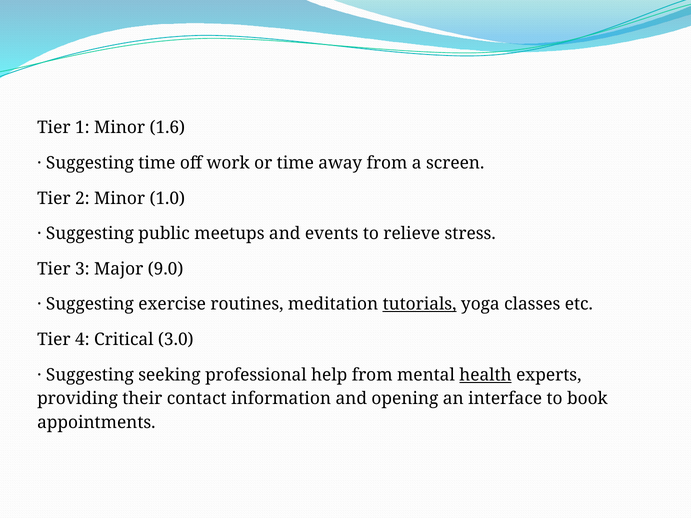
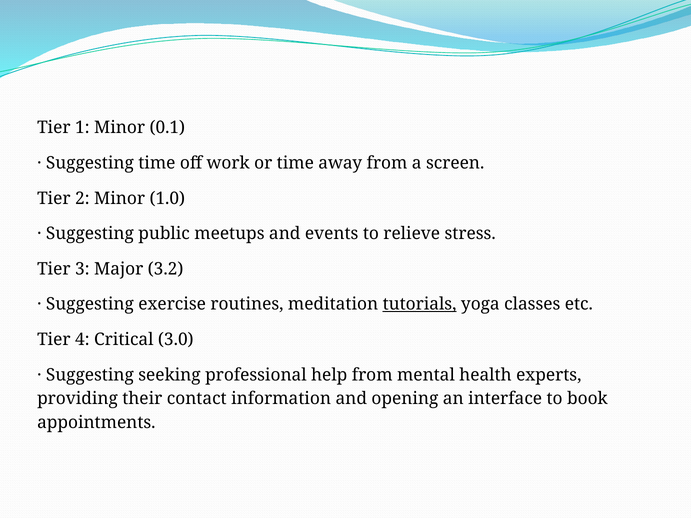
1.6: 1.6 -> 0.1 (167, 128)
9.0: 9.0 -> 3.2 (166, 269)
health underline: present -> none (485, 375)
